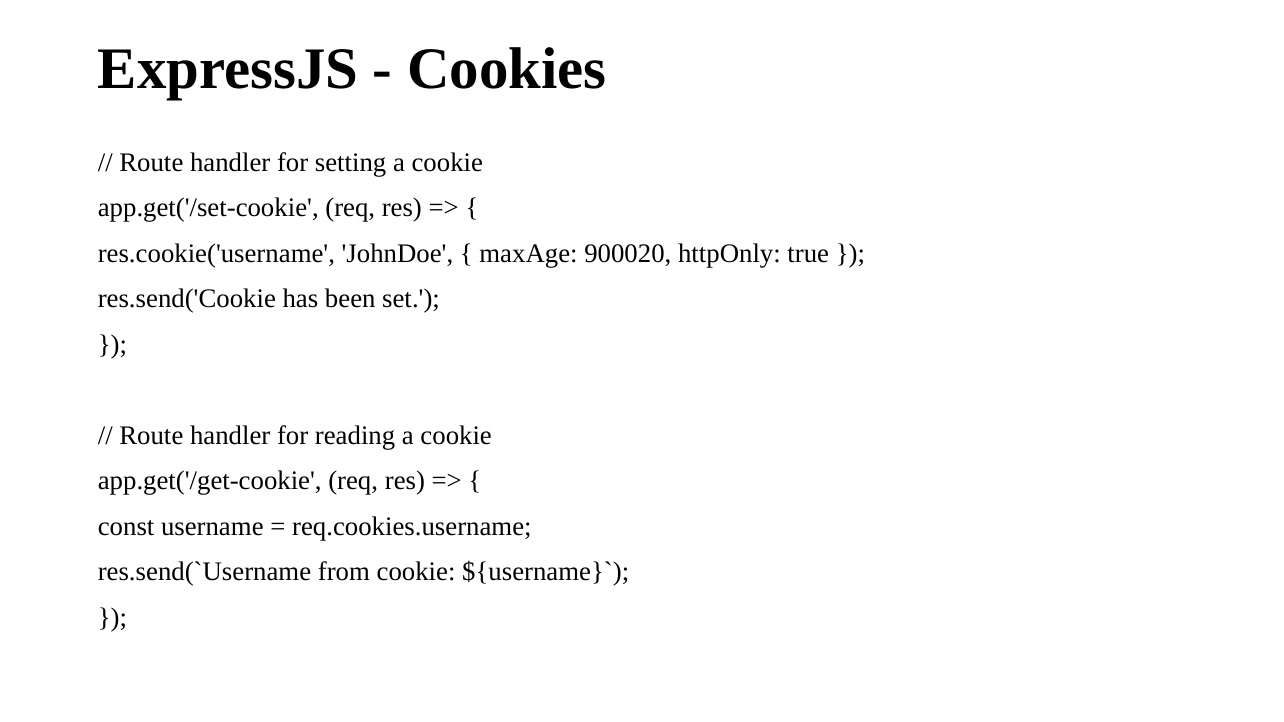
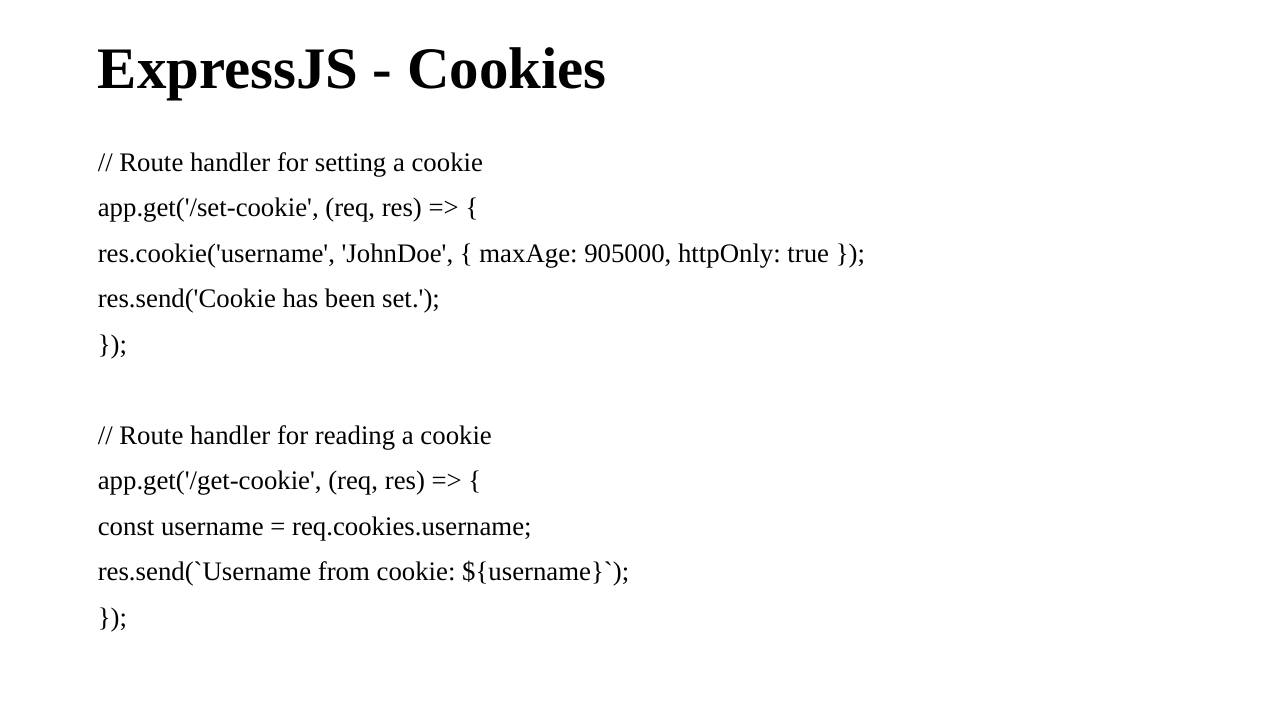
900020: 900020 -> 905000 (628, 253)
